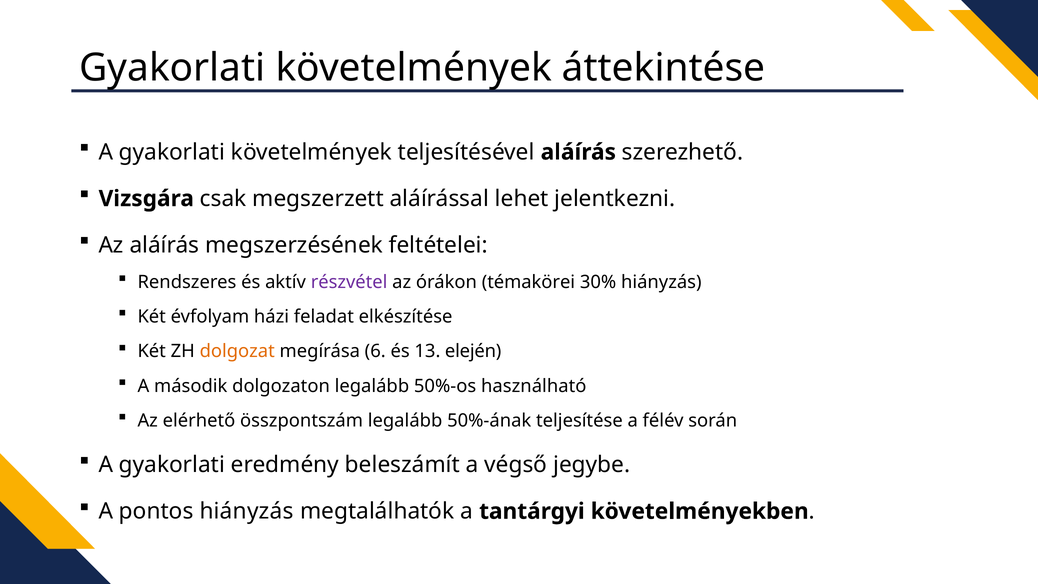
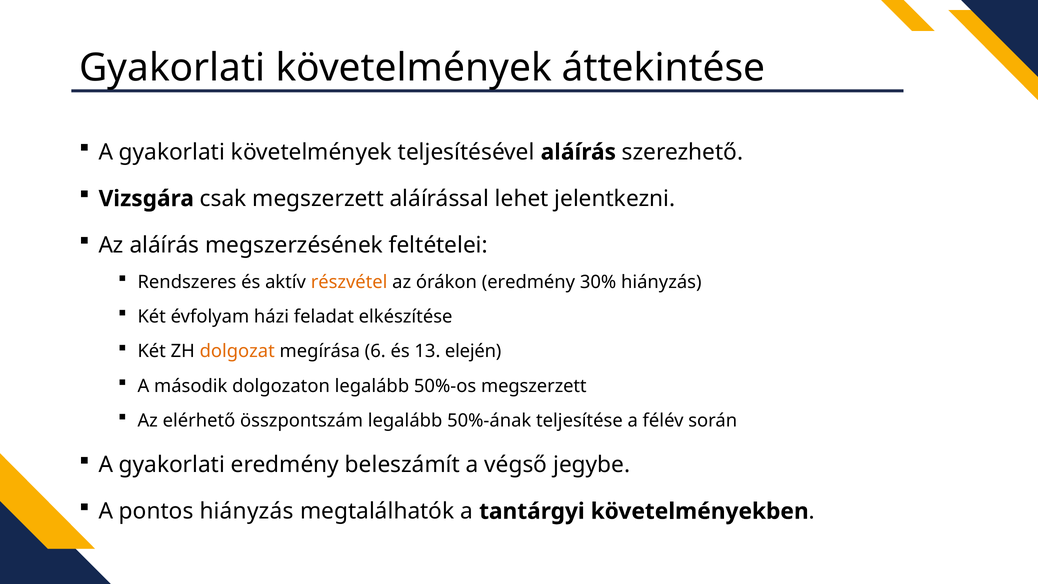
részvétel colour: purple -> orange (349, 282)
órákon témakörei: témakörei -> eredmény (528, 282)
50%-os használható: használható -> megszerzett (534, 386)
